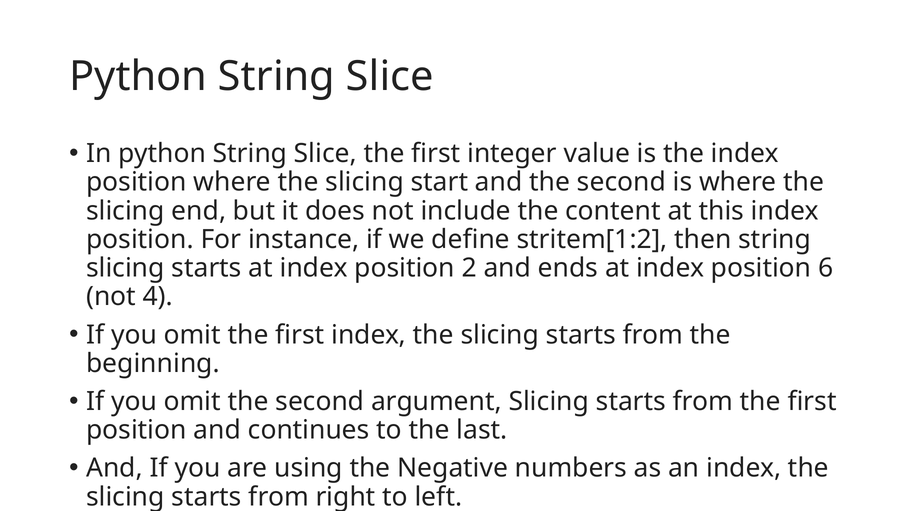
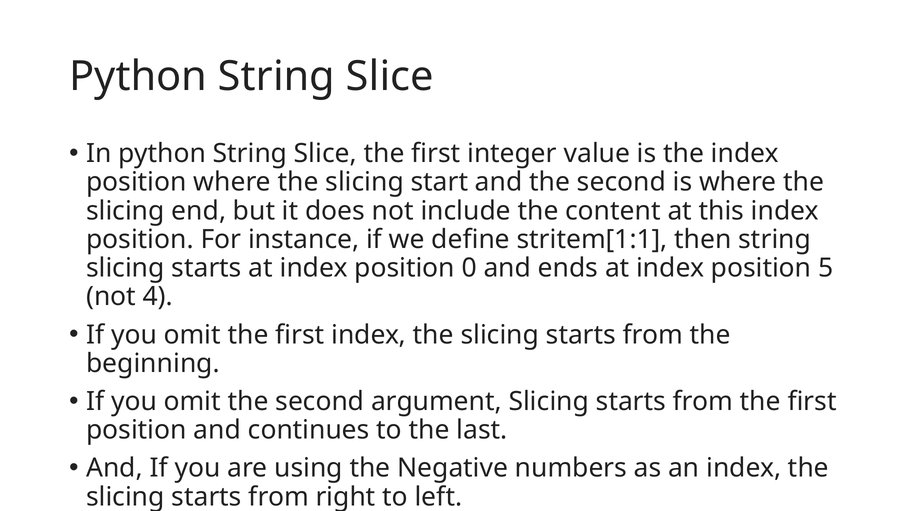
stritem[1:2: stritem[1:2 -> stritem[1:1 (592, 239)
2: 2 -> 0 (469, 268)
6: 6 -> 5 (826, 268)
